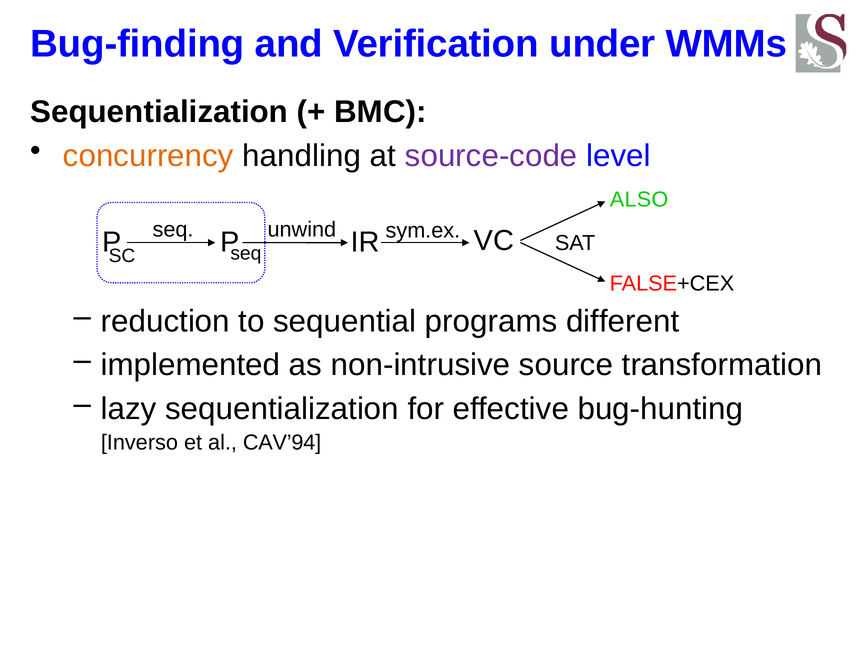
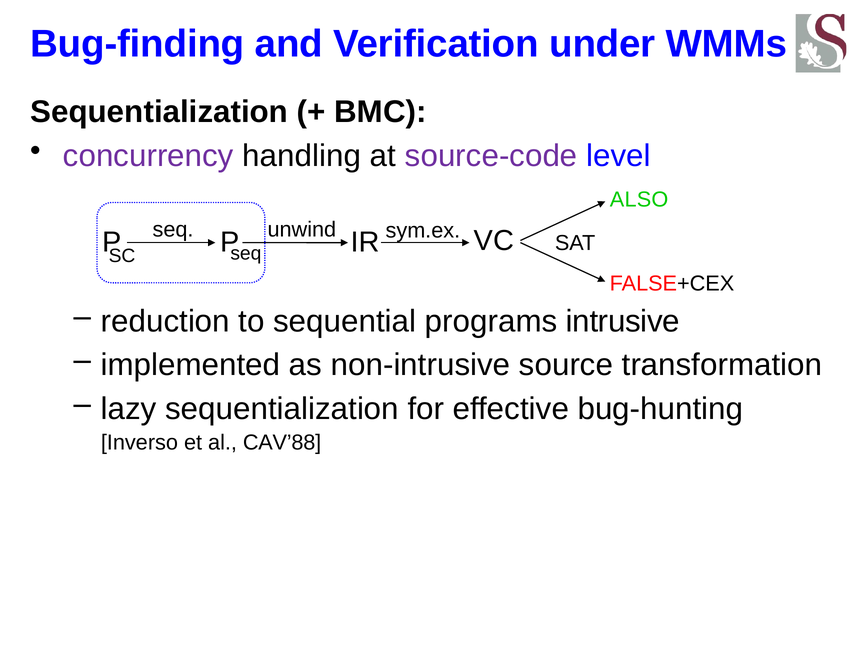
concurrency colour: orange -> purple (148, 156)
different: different -> intrusive (623, 321)
CAV’94: CAV’94 -> CAV’88 (282, 443)
